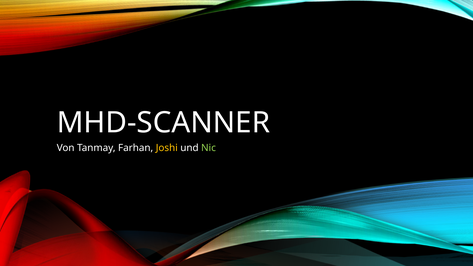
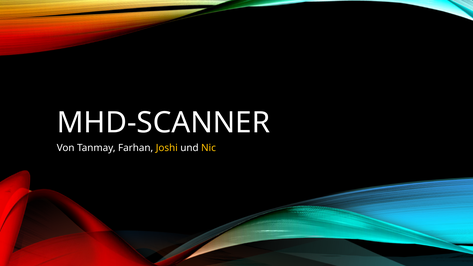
Nic colour: light green -> yellow (209, 148)
